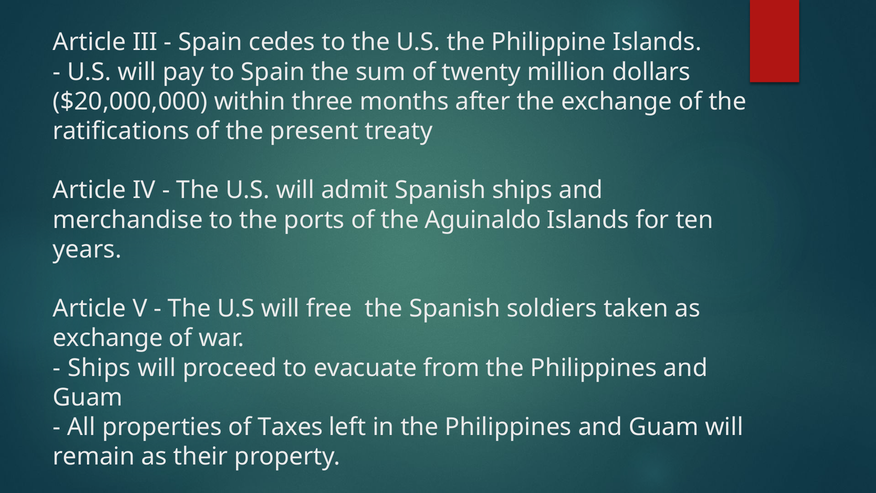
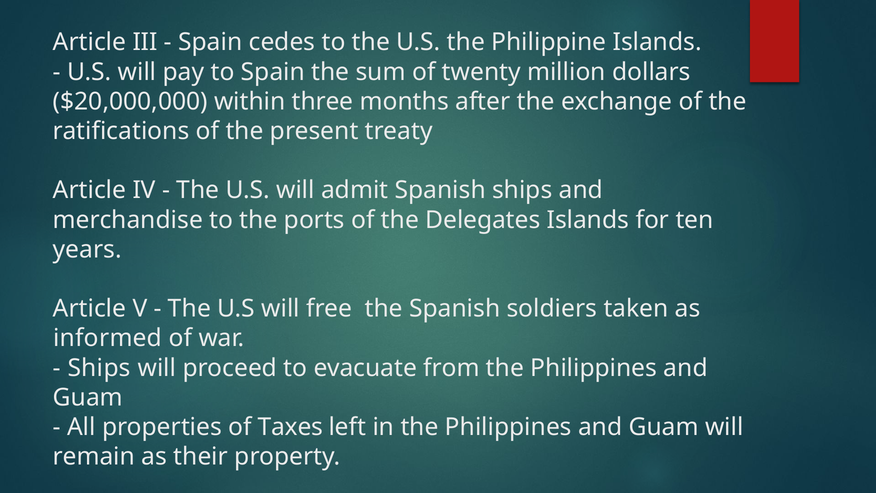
Aguinaldo: Aguinaldo -> Delegates (483, 220)
exchange: exchange -> informed (108, 338)
